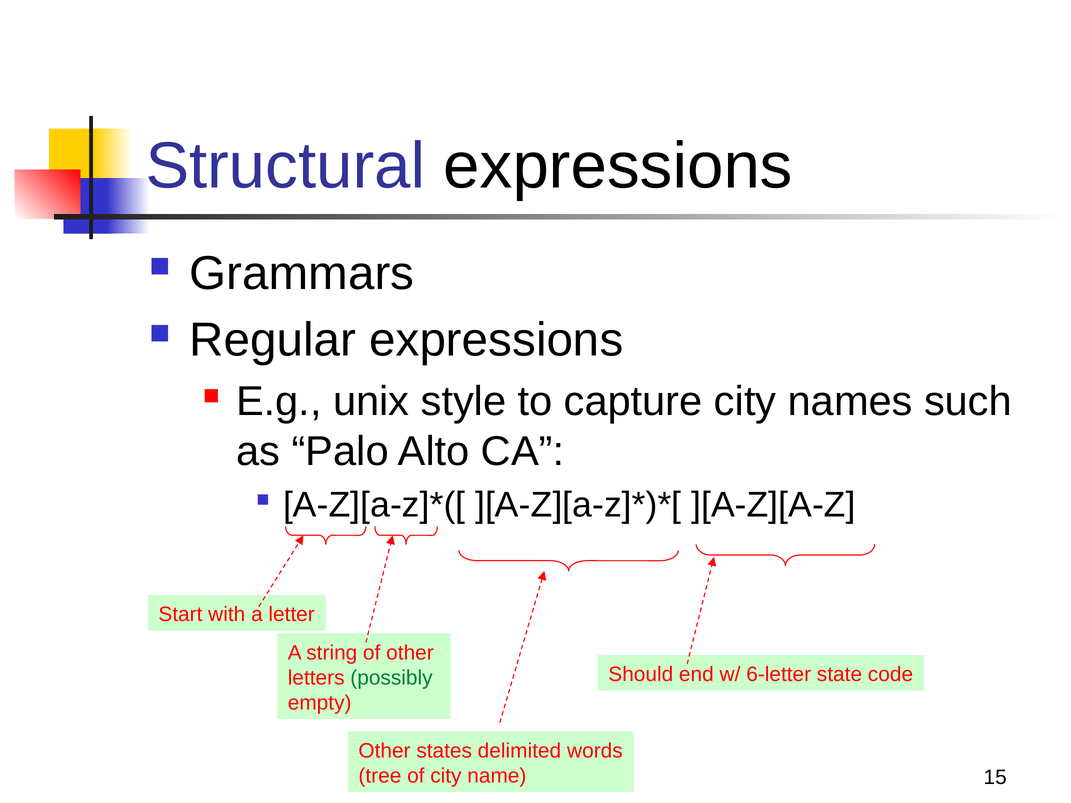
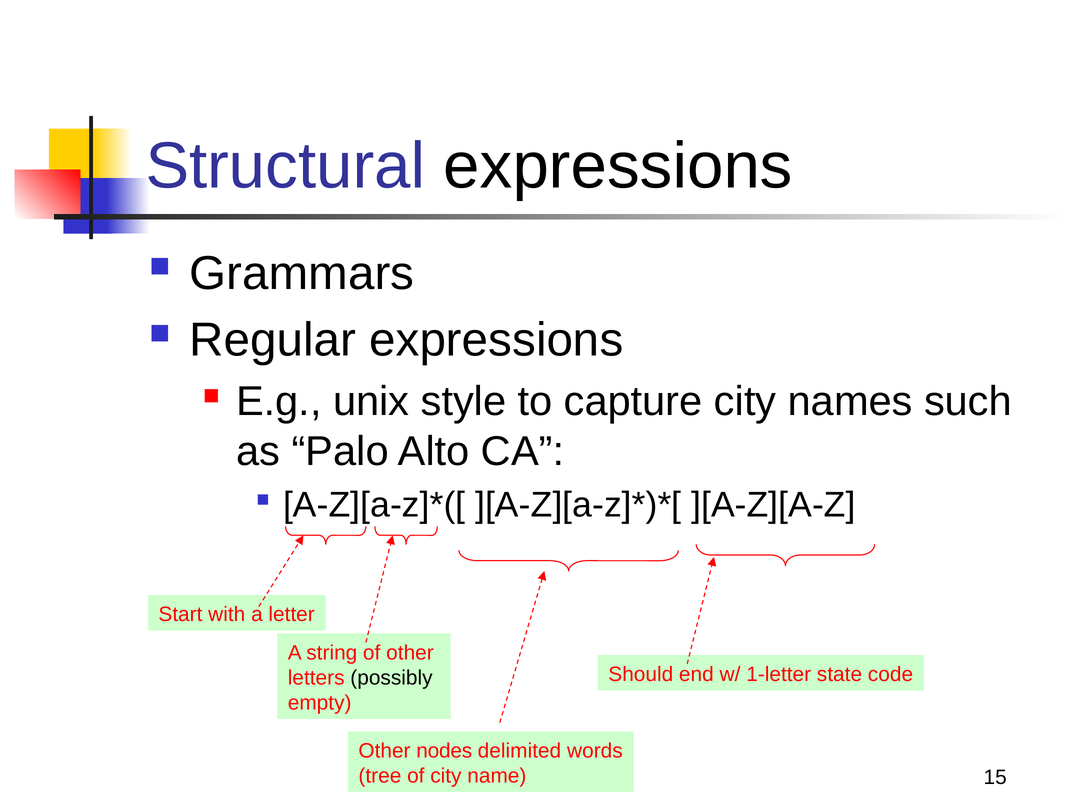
6-letter: 6-letter -> 1-letter (779, 674)
possibly colour: green -> black (391, 678)
states: states -> nodes (444, 751)
